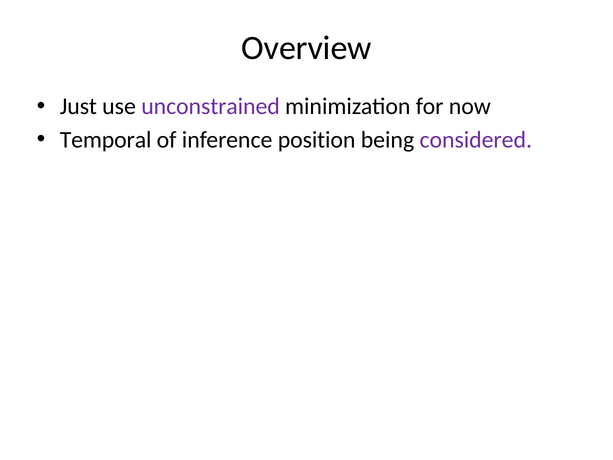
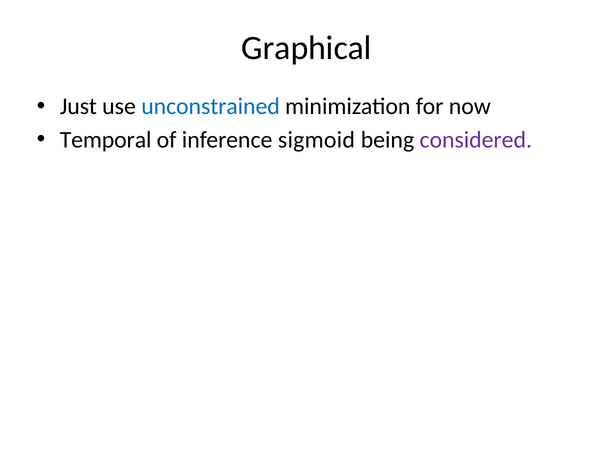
Overview: Overview -> Graphical (307, 48)
unconstrained colour: purple -> blue (211, 106)
position: position -> sigmoid (316, 140)
